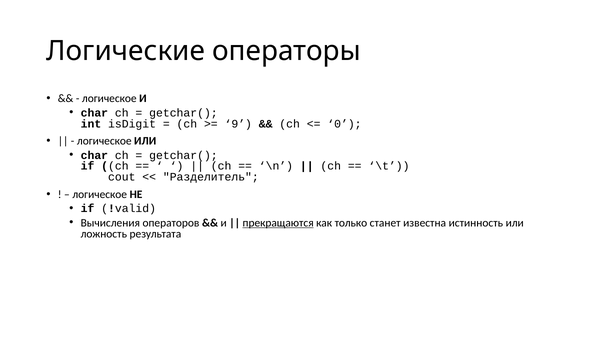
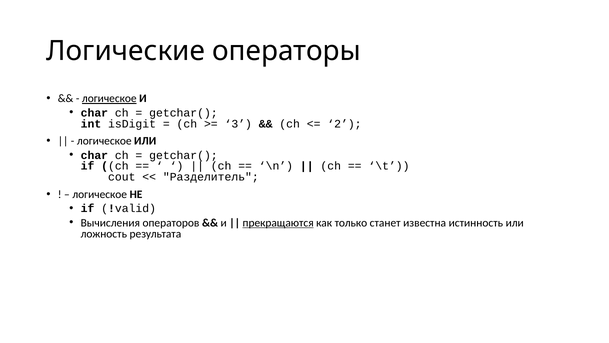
логическое underline: none -> present (109, 98)
9: 9 -> 3 (238, 124)
0: 0 -> 2 (344, 124)
